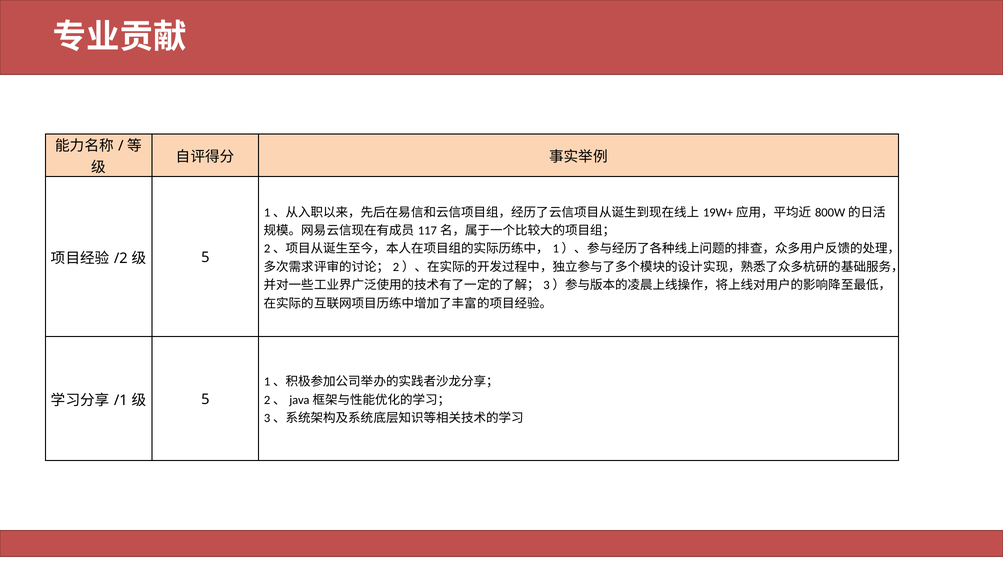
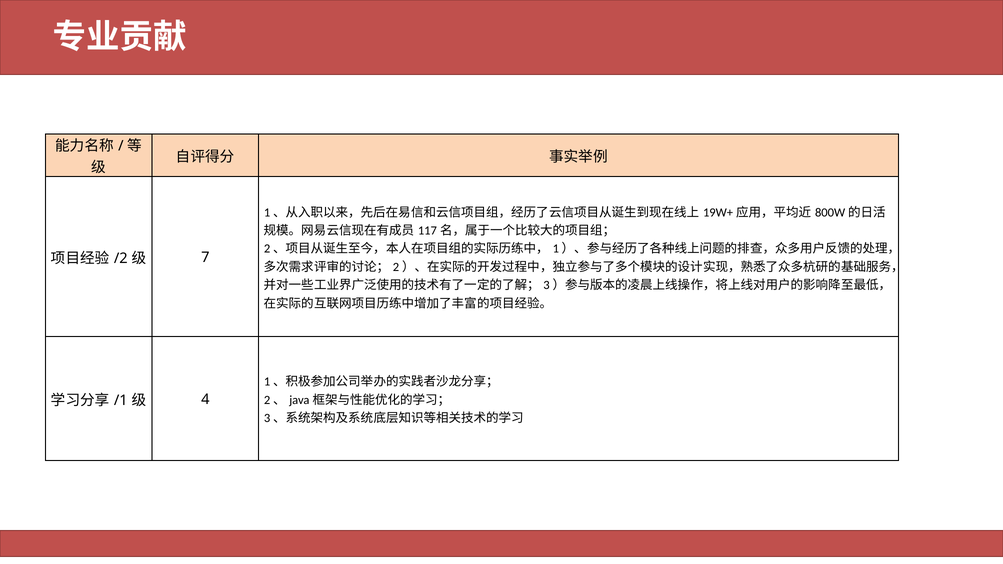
5: 5 -> 7 (205, 258)
5: 5 -> 4 (205, 400)
